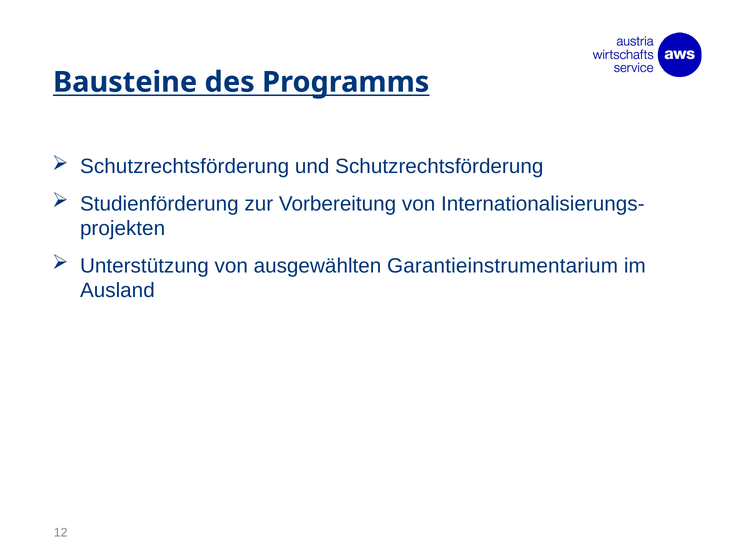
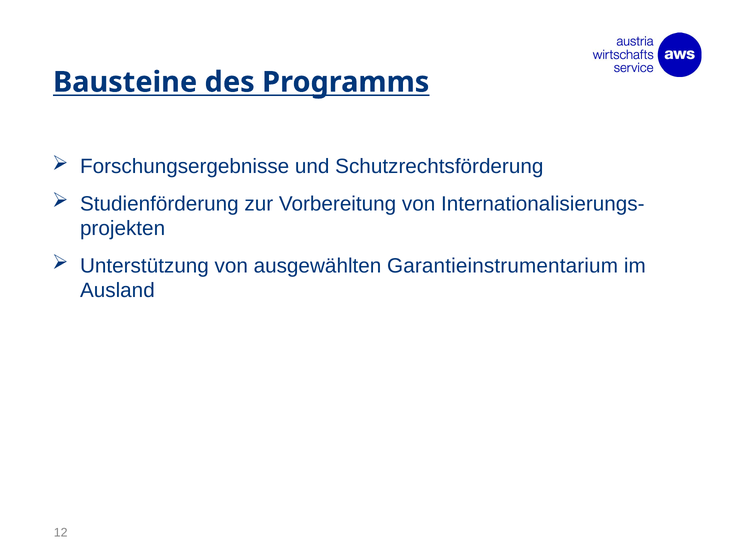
Schutzrechtsförderung: Schutzrechtsförderung -> Forschungsergebnisse (185, 167)
